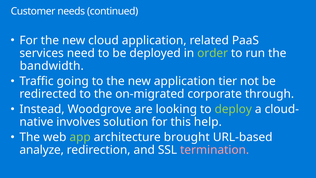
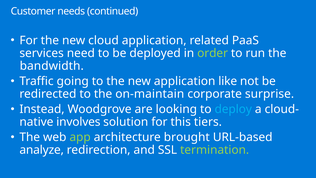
tier: tier -> like (228, 81)
on-migrated: on-migrated -> on-maintain (150, 94)
through: through -> surprise (270, 94)
deploy colour: light green -> light blue (233, 109)
help: help -> tiers (208, 122)
termination colour: pink -> light green (215, 150)
